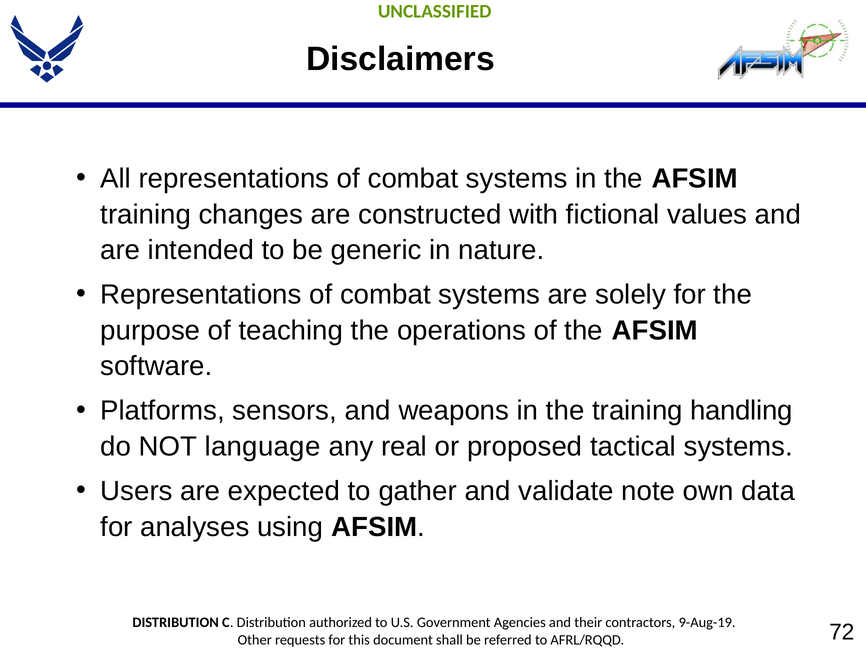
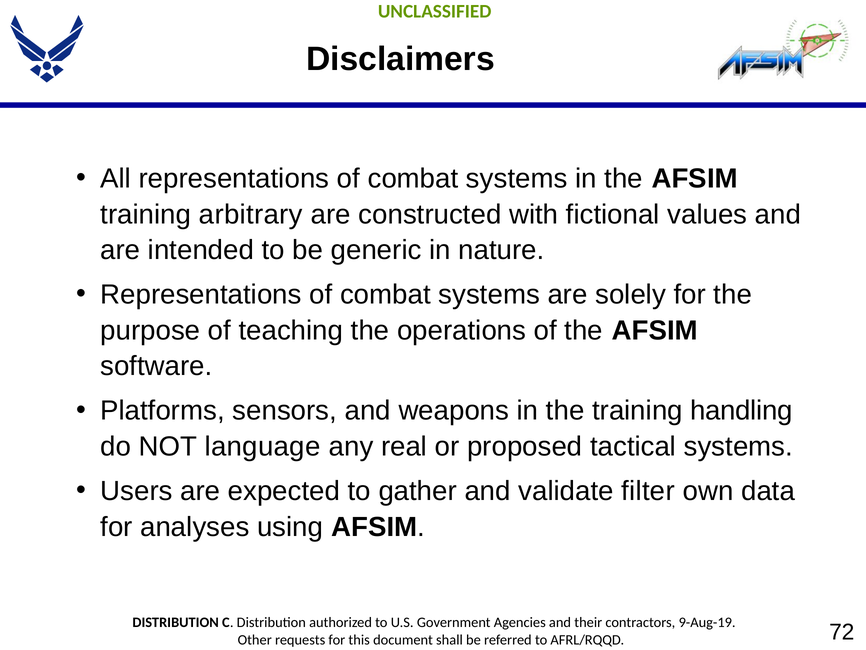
changes: changes -> arbitrary (251, 214)
note: note -> filter (648, 491)
